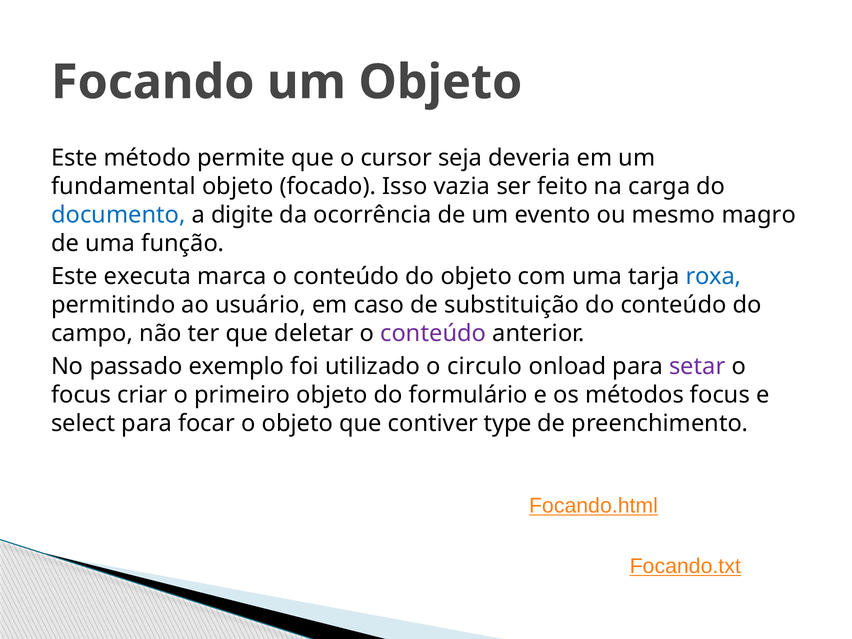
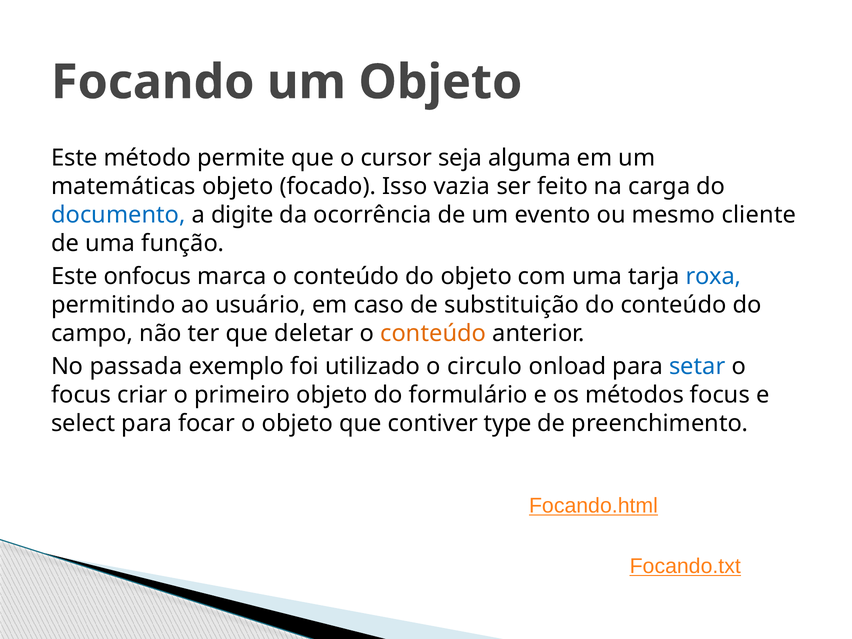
deveria: deveria -> alguma (530, 158)
fundamental: fundamental -> matemáticas (123, 187)
magro: magro -> cliente (759, 215)
executa: executa -> onfocus (147, 276)
conteúdo colour: purple -> orange (433, 333)
passado: passado -> passada (136, 366)
setar colour: purple -> blue (697, 366)
